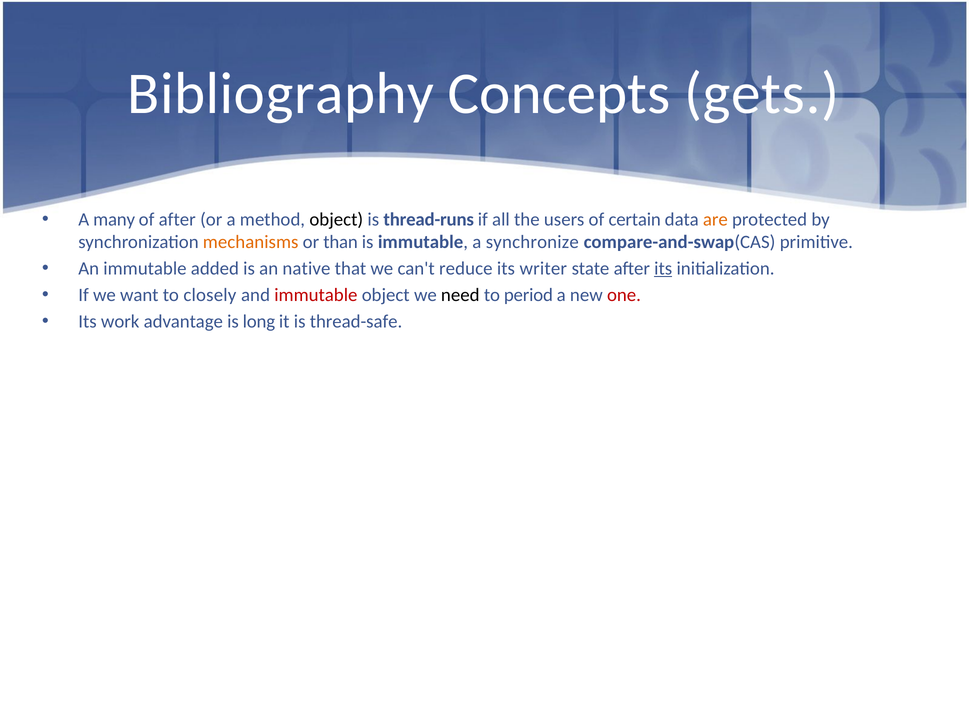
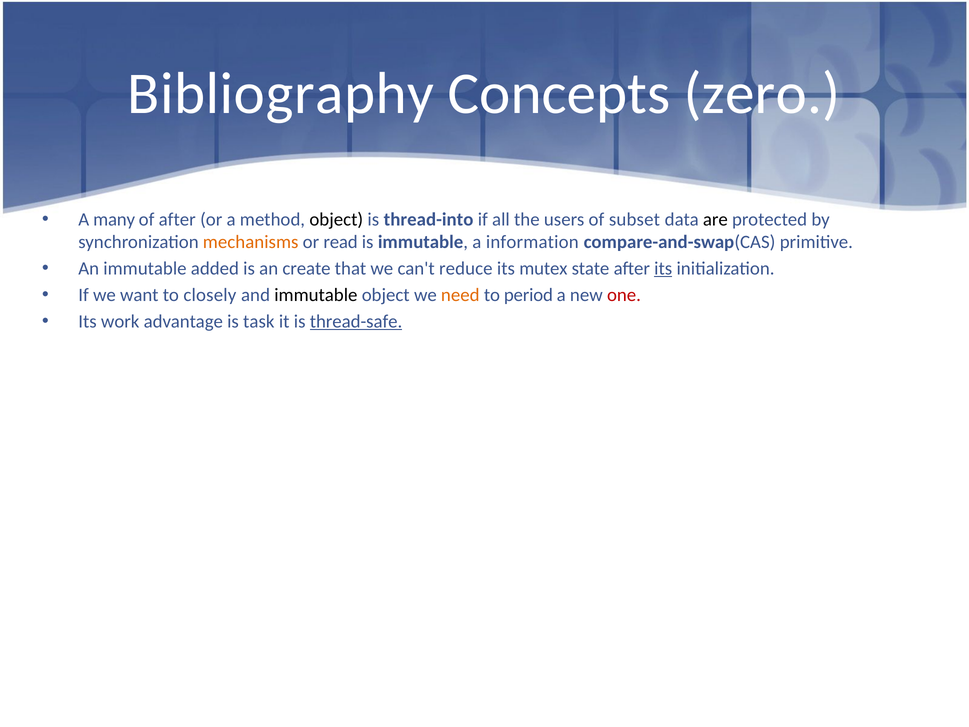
gets: gets -> zero (762, 94)
thread-runs: thread-runs -> thread-into (429, 219)
certain: certain -> subset (634, 219)
are colour: orange -> black (715, 219)
than: than -> read (341, 242)
synchronize: synchronize -> information (532, 242)
native: native -> create (307, 268)
writer: writer -> mutex (543, 268)
immutable colour: red -> black (316, 295)
need colour: black -> orange (460, 295)
long: long -> task (259, 321)
thread-safe underline: none -> present (356, 321)
